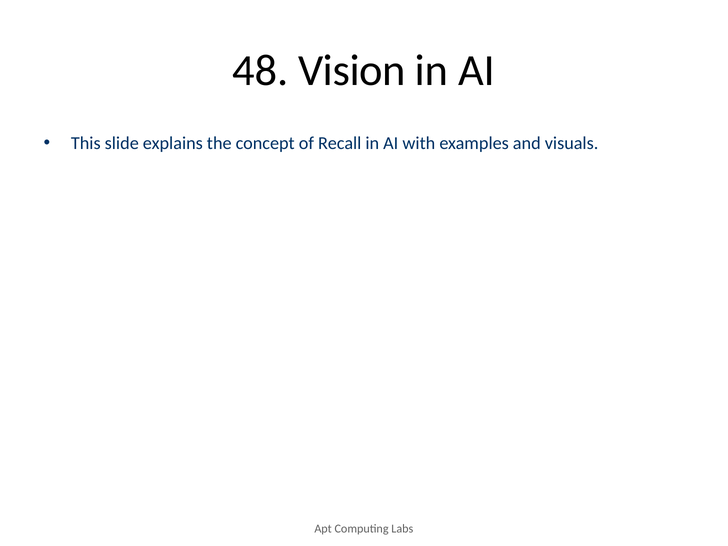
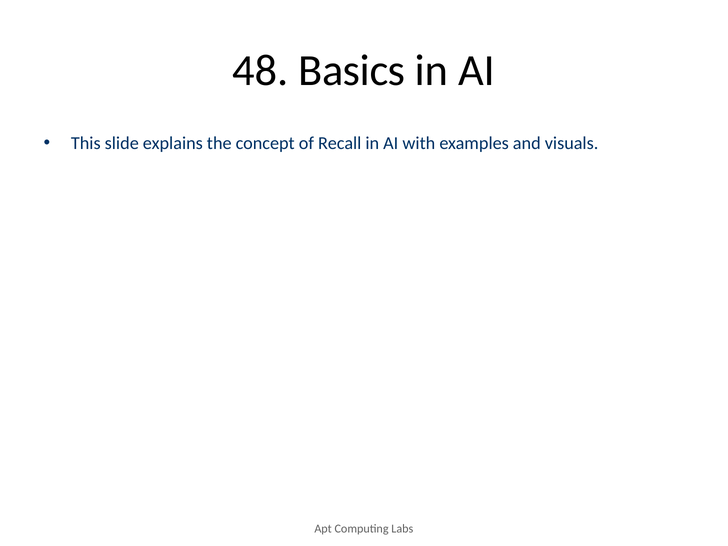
Vision: Vision -> Basics (352, 70)
